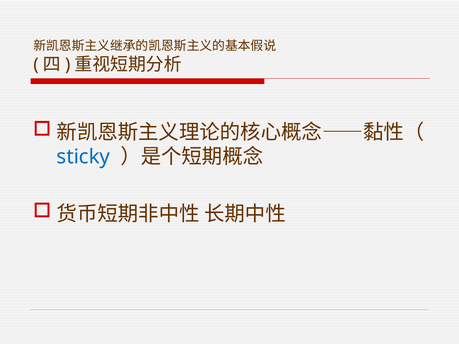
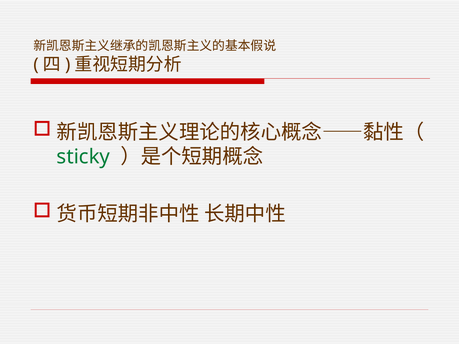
sticky colour: blue -> green (83, 157)
